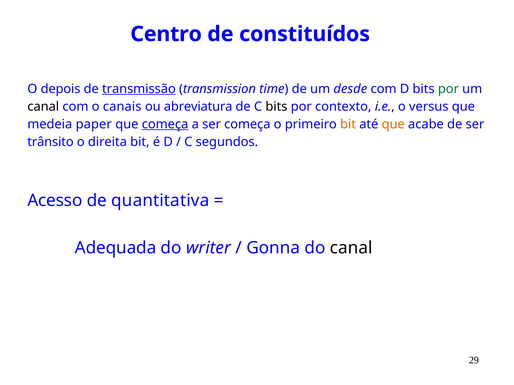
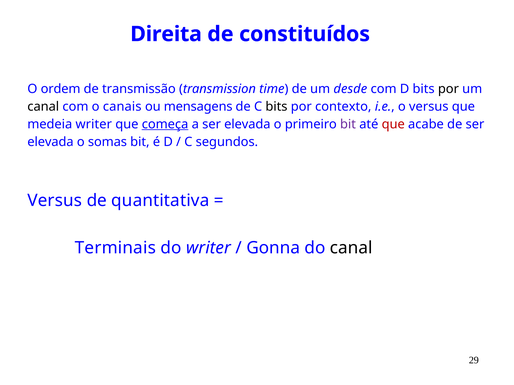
Centro: Centro -> Direita (166, 34)
depois: depois -> ordem (61, 89)
transmissão underline: present -> none (139, 89)
por colour: green -> black (448, 89)
abreviatura: abreviatura -> mensagens (198, 107)
medeia paper: paper -> writer (94, 124)
a ser começa: começa -> elevada (247, 124)
bit colour: orange -> purple (348, 124)
que colour: orange -> red (393, 124)
trânsito: trânsito -> elevada (50, 142)
direita: direita -> somas (107, 142)
Acesso: Acesso -> Versus (55, 201)
Adequada: Adequada -> Terminais (115, 248)
